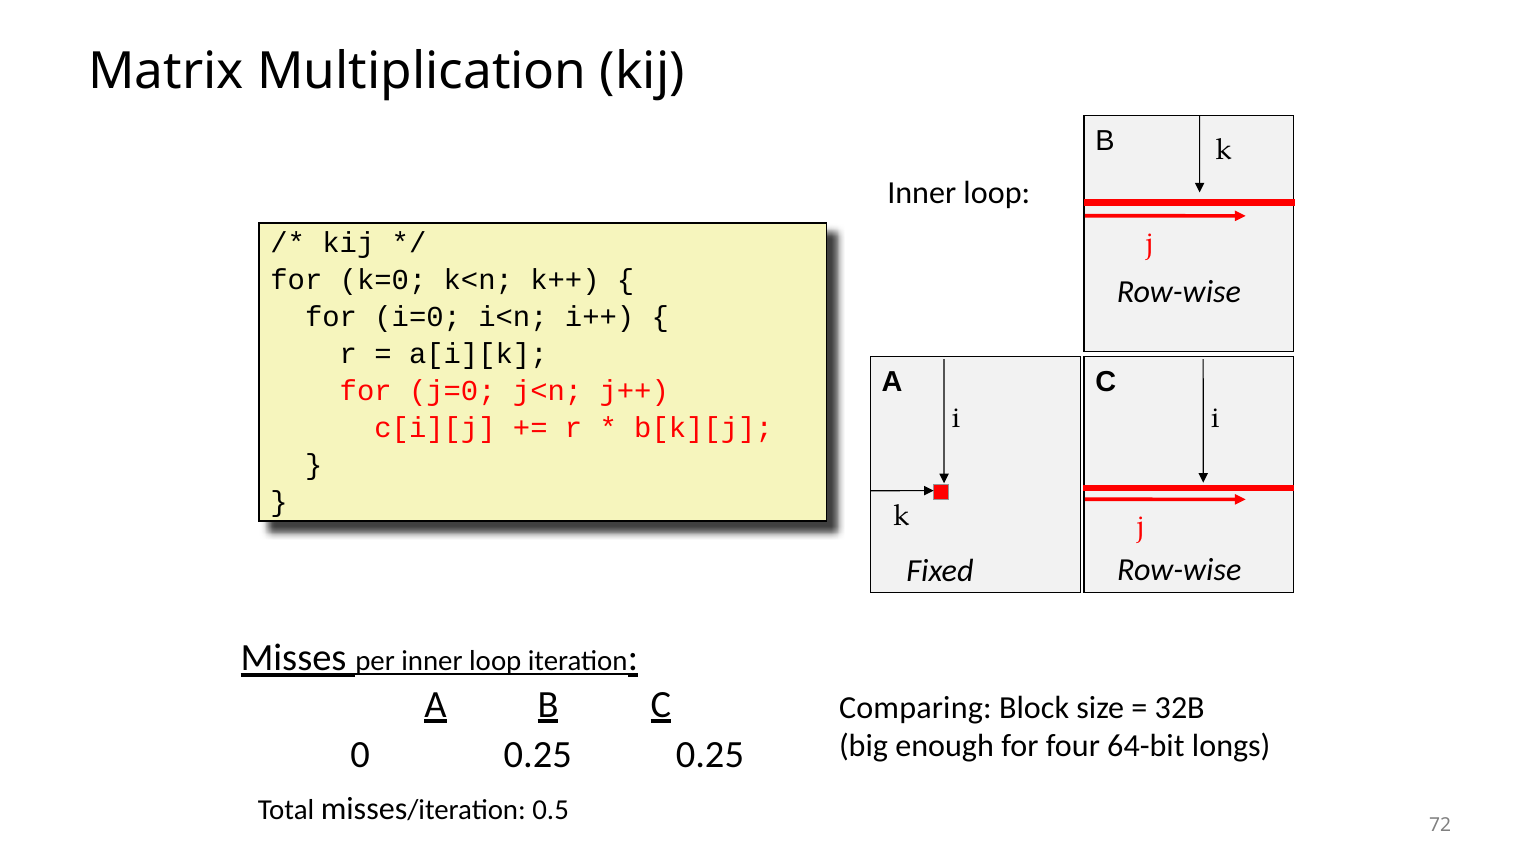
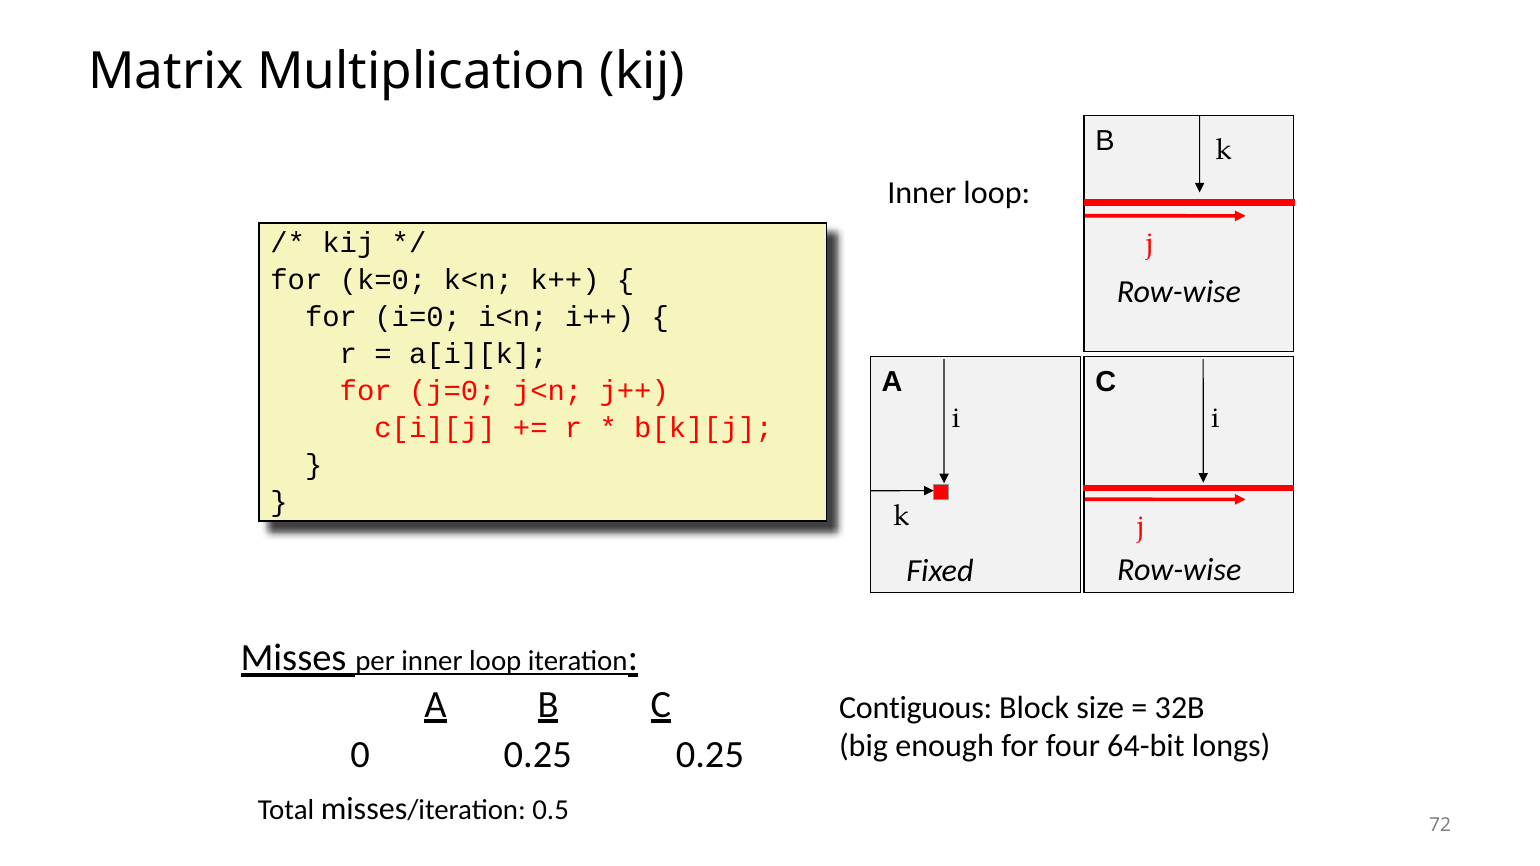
Comparing: Comparing -> Contiguous (916, 708)
